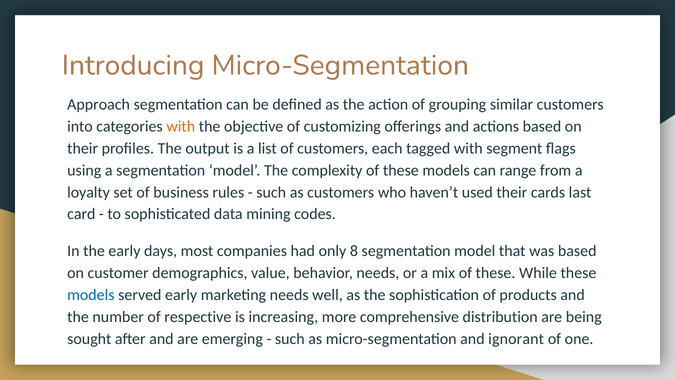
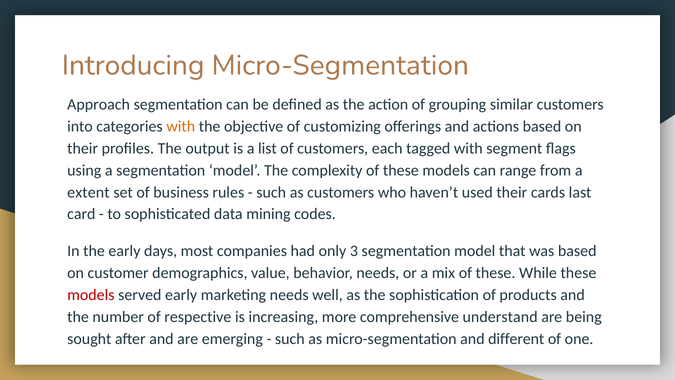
loyalty: loyalty -> extent (88, 192)
8: 8 -> 3 (354, 251)
models colour: blue -> red (91, 295)
distribution: distribution -> understand (500, 317)
ignorant: ignorant -> different (516, 339)
